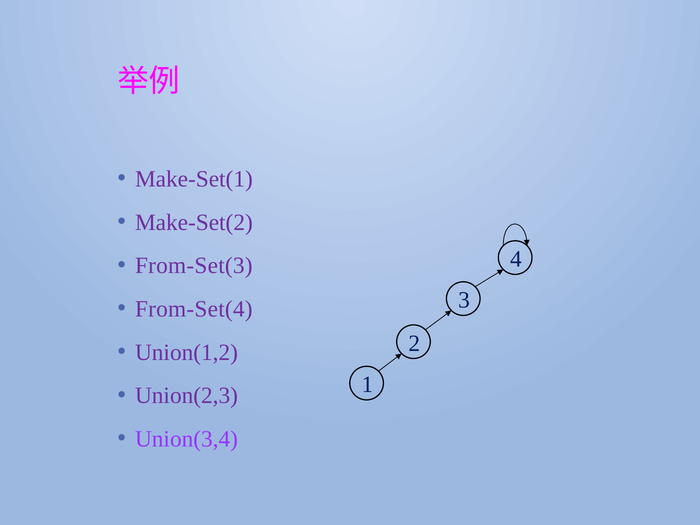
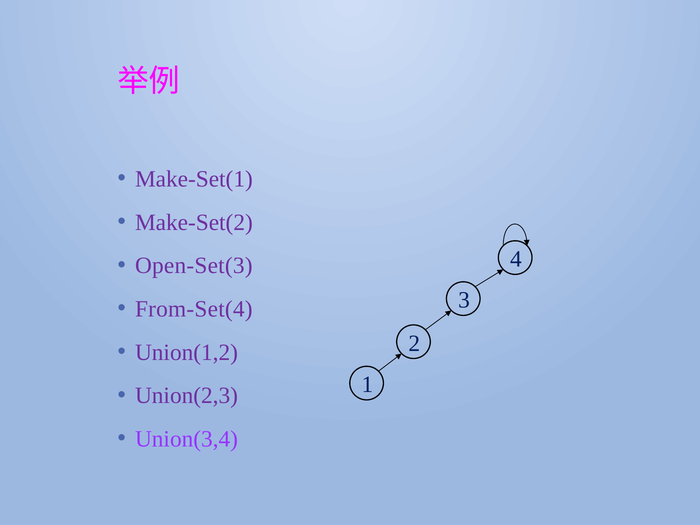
From-Set(3: From-Set(3 -> Open-Set(3 (194, 266)
